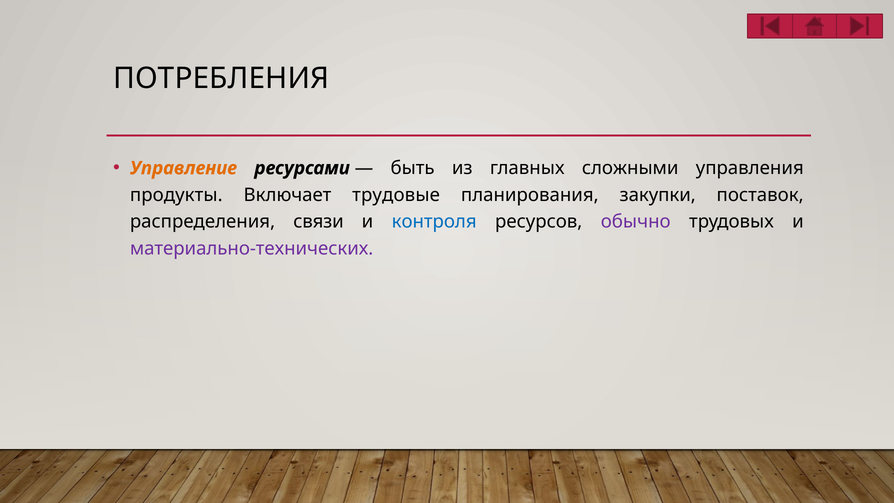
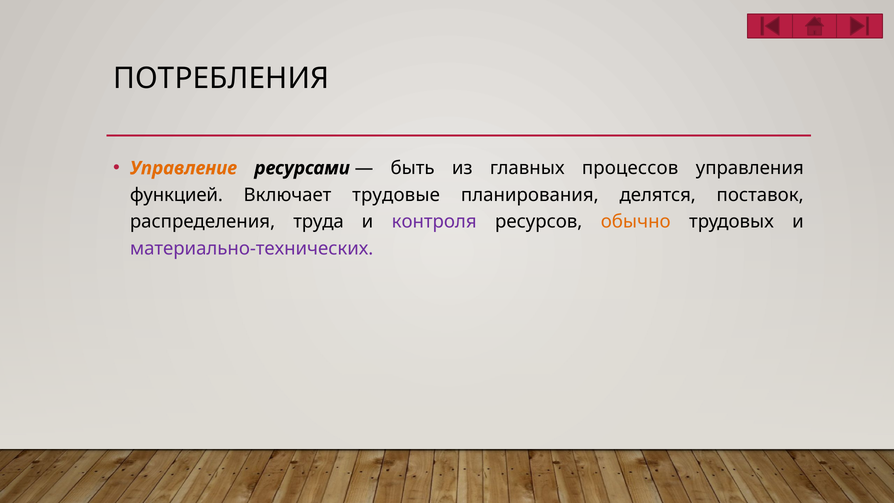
сложными: сложными -> процессов (630, 168)
продукты: продукты -> функцией (176, 195)
закупки: закупки -> делятся (658, 195)
связи: связи -> труда (319, 222)
контроля colour: blue -> purple (434, 222)
обычно colour: purple -> orange (636, 222)
